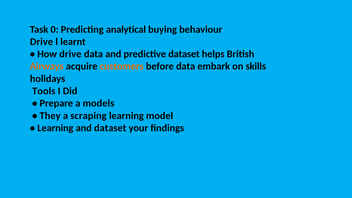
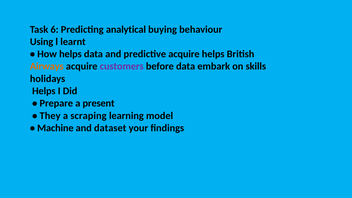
0: 0 -> 6 (55, 29)
Drive: Drive -> Using (42, 42)
How drive: drive -> helps (70, 54)
predictive dataset: dataset -> acquire (184, 54)
customers colour: orange -> purple (122, 66)
Tools: Tools -> Helps (44, 91)
models: models -> present (99, 103)
Learning: Learning -> Machine (55, 128)
